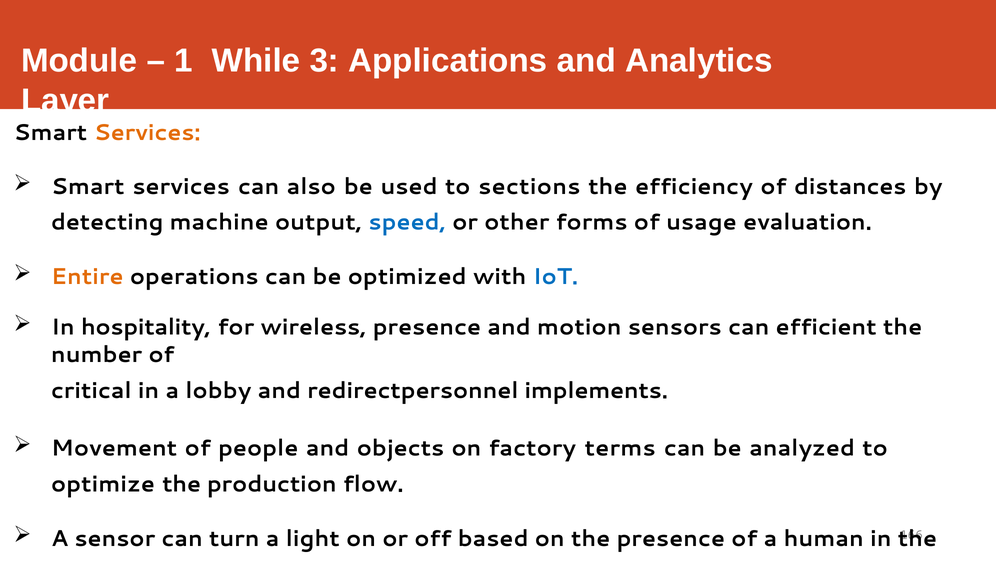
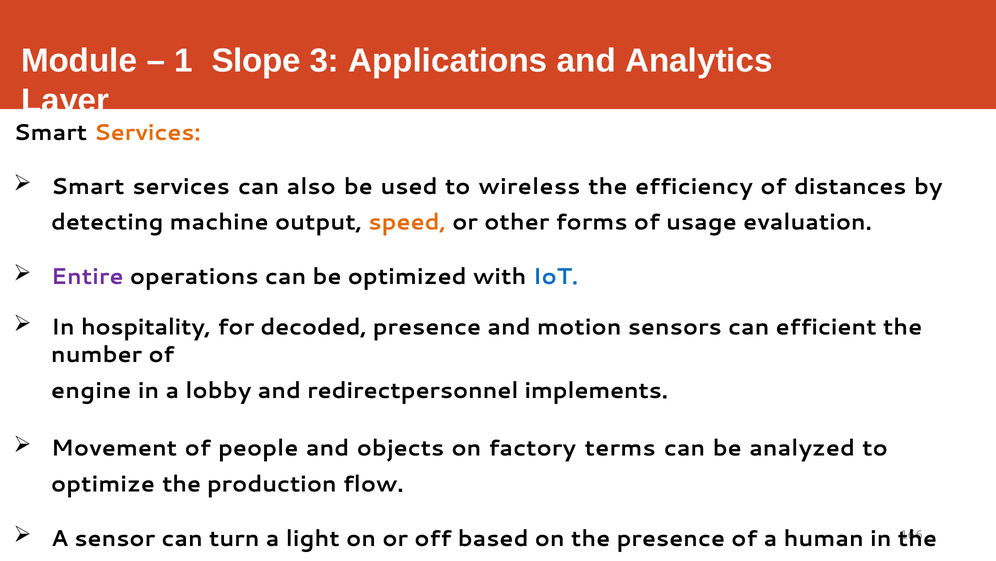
While: While -> Slope (256, 61)
sections: sections -> wireless (529, 186)
speed colour: blue -> orange (407, 222)
Entire colour: orange -> purple (87, 276)
wireless: wireless -> decoded (314, 327)
critical: critical -> engine (91, 390)
